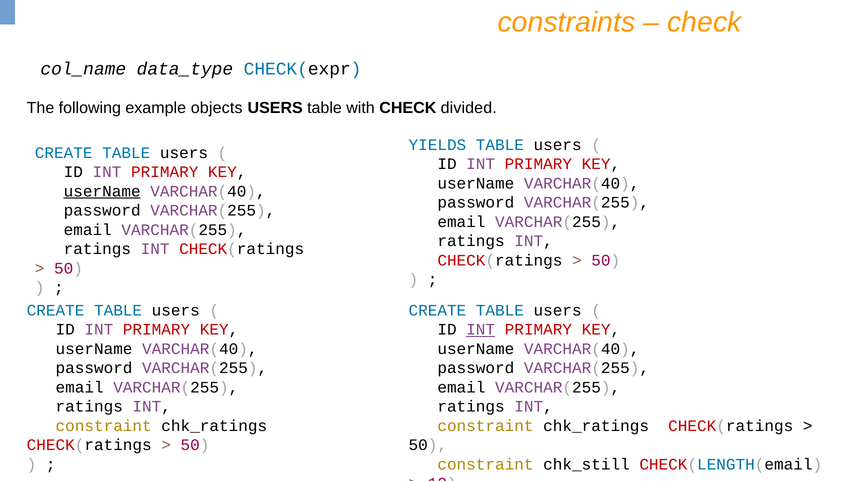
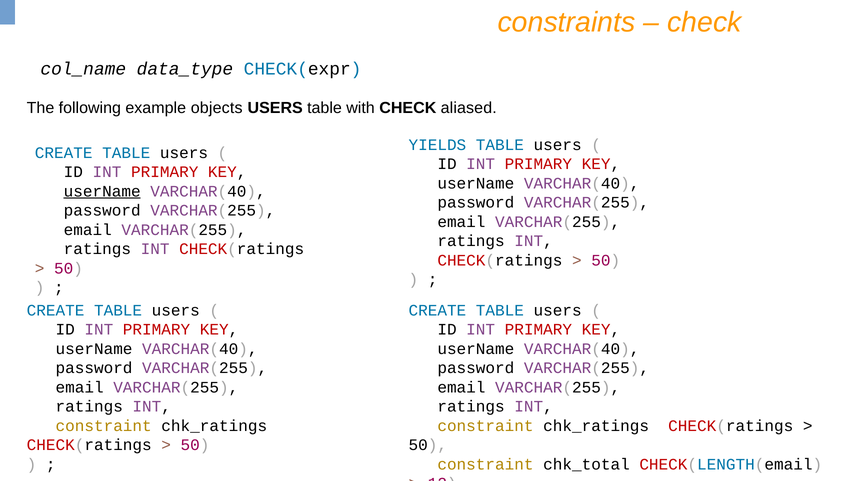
divided: divided -> aliased (469, 108)
INT underline: present -> none (481, 330)
chk_still: chk_still -> chk_total (586, 464)
